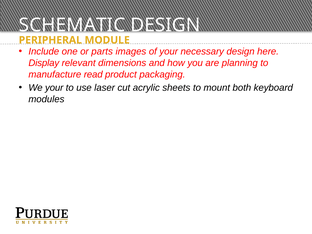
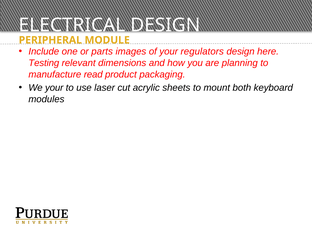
SCHEMATIC: SCHEMATIC -> ELECTRICAL (72, 25)
necessary: necessary -> regulators (202, 52)
Display: Display -> Testing (44, 63)
